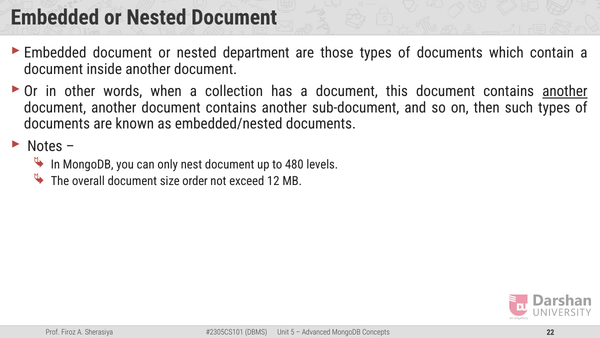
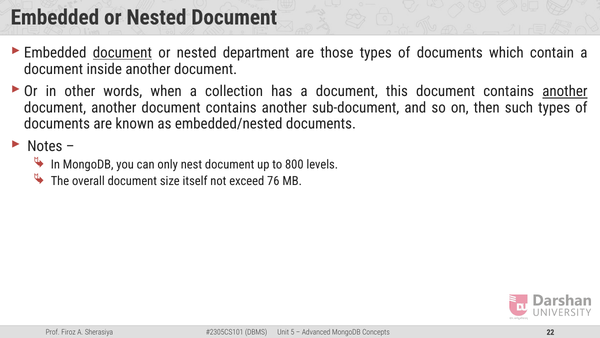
document underline: none -> present (122, 53)
480: 480 -> 800 (294, 164)
order: order -> itself (195, 181)
12: 12 -> 76 (273, 181)
